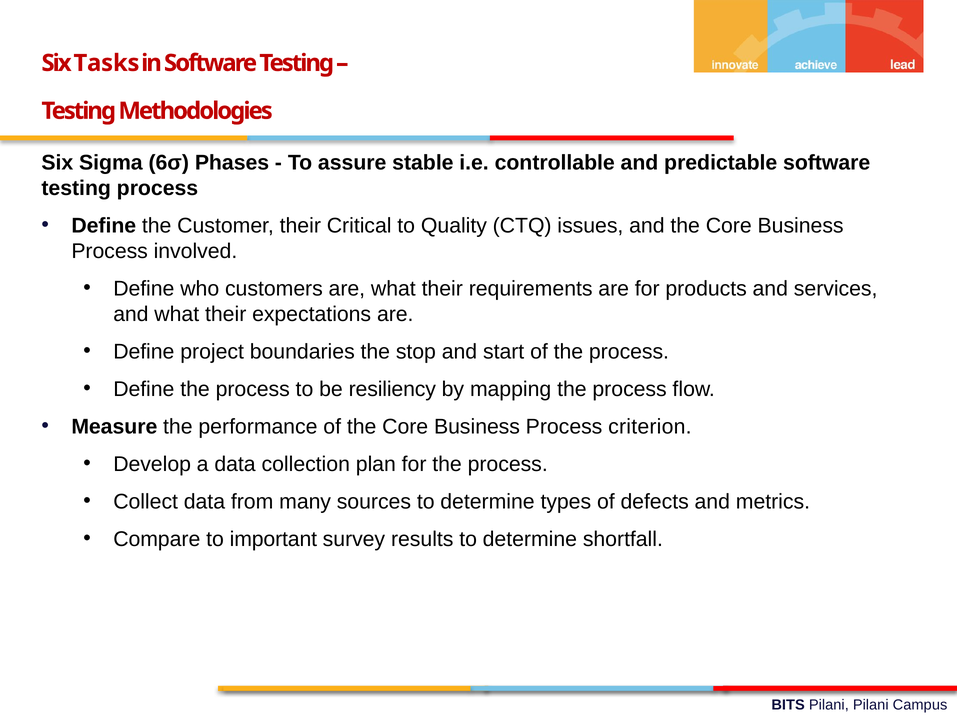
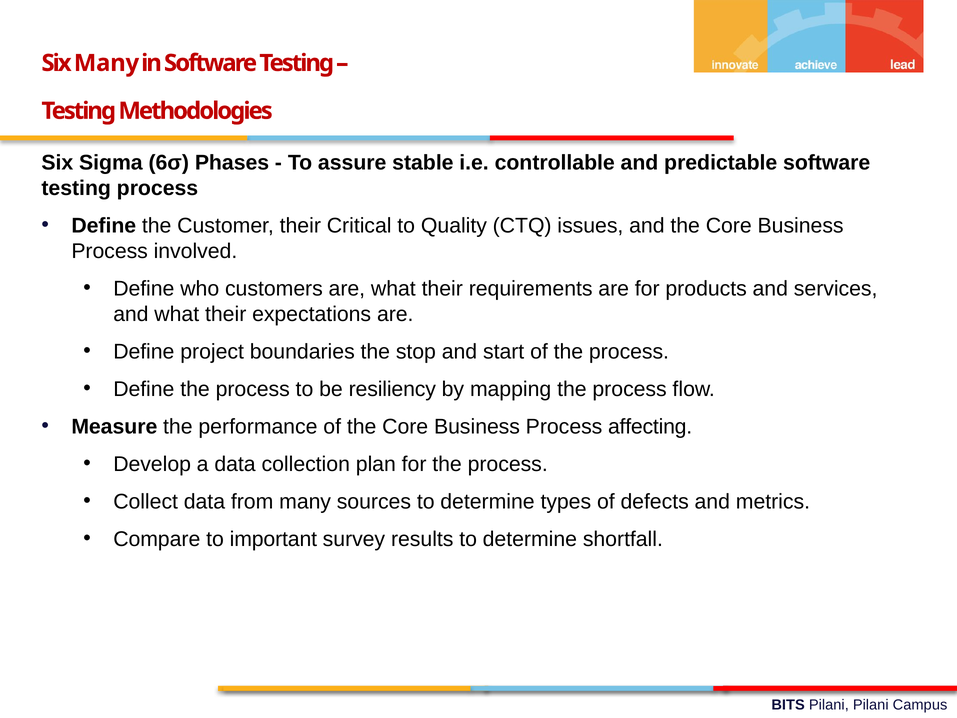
Six Tasks: Tasks -> Many (106, 63)
criterion: criterion -> affecting (650, 427)
